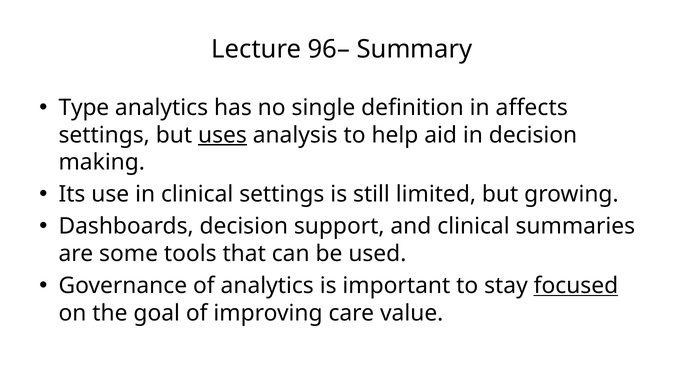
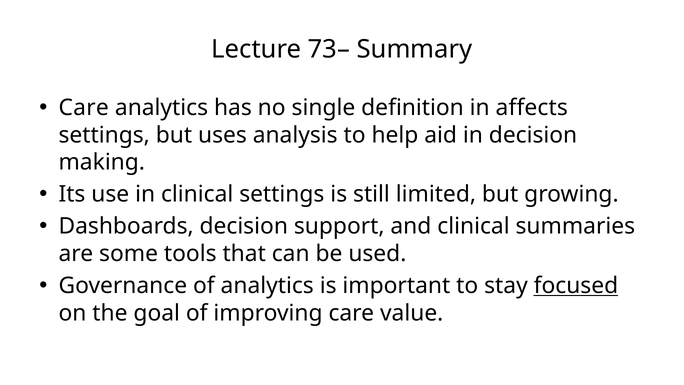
96–: 96– -> 73– (329, 49)
Type: Type -> Care (84, 108)
uses underline: present -> none (222, 135)
